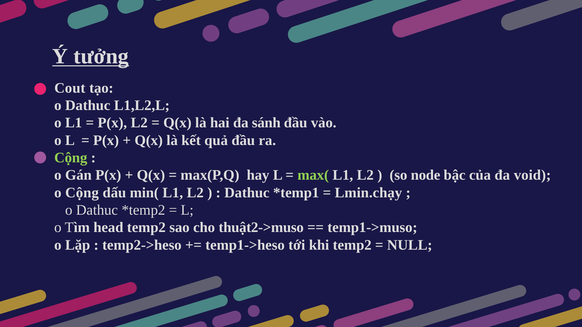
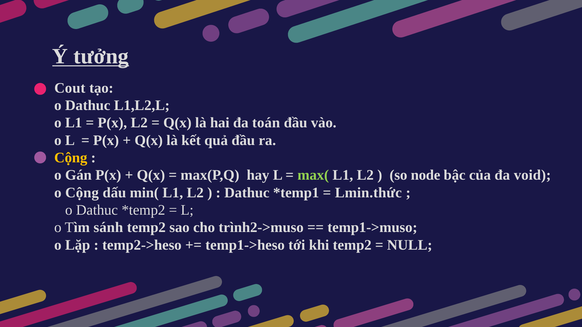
sánh: sánh -> toán (266, 123)
Cộng colour: light green -> yellow (71, 158)
Lmin.chạy: Lmin.chạy -> Lmin.thức (368, 193)
head: head -> sánh (108, 228)
thuật2->muso: thuật2->muso -> trình2->muso (261, 228)
